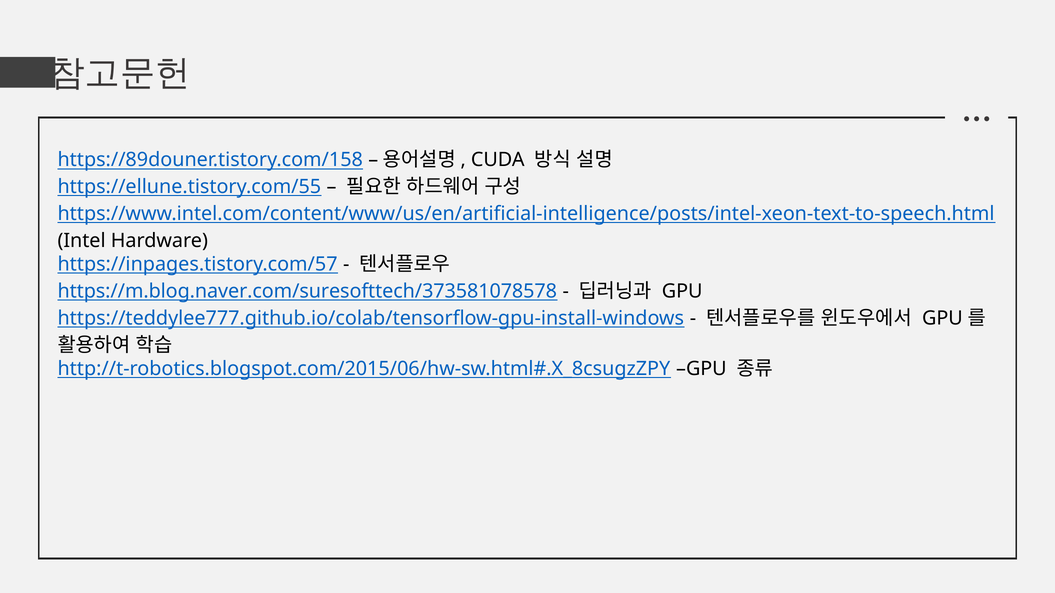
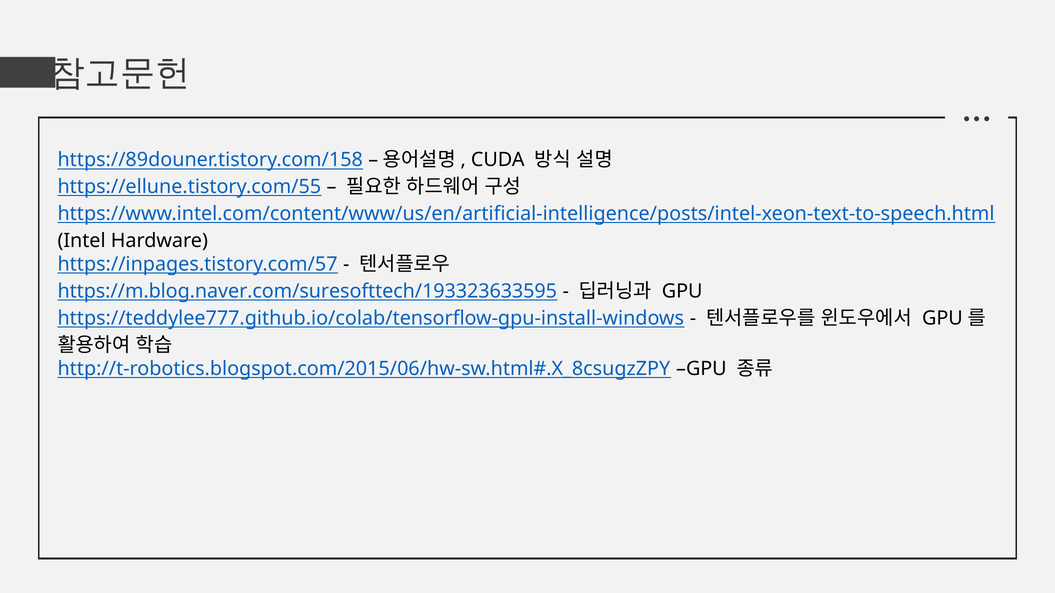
https://m.blog.naver.com/suresofttech/373581078578: https://m.blog.naver.com/suresofttech/373581078578 -> https://m.blog.naver.com/suresofttech/193323633595 (307, 291)
